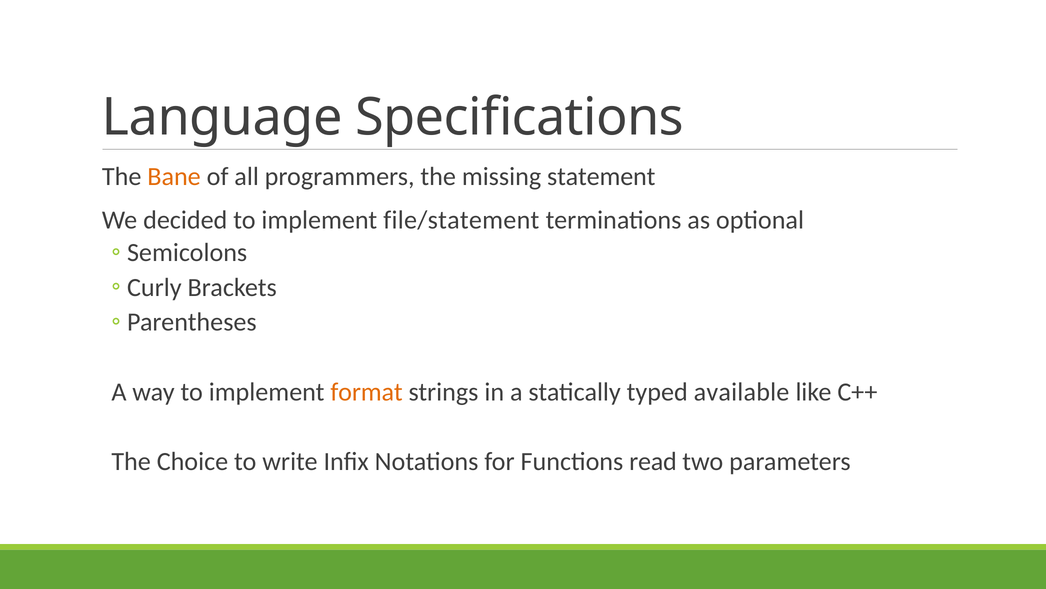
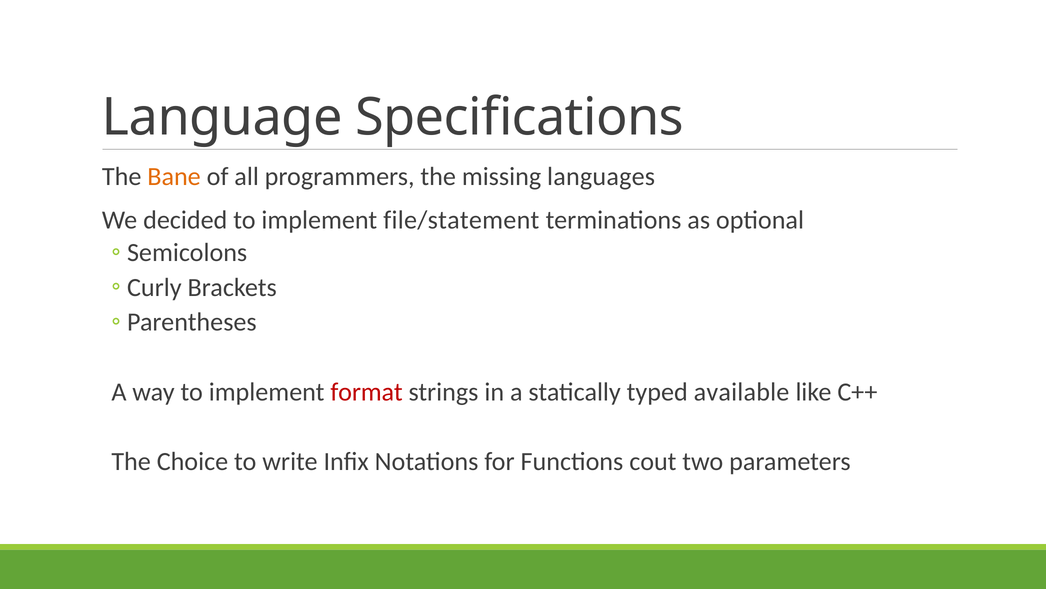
statement: statement -> languages (601, 176)
format colour: orange -> red (367, 391)
read: read -> cout (653, 461)
